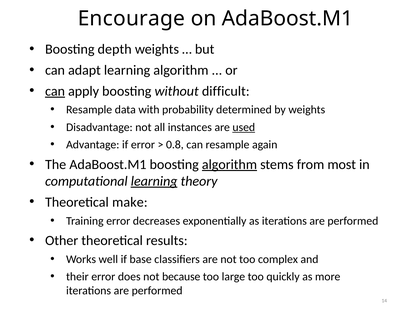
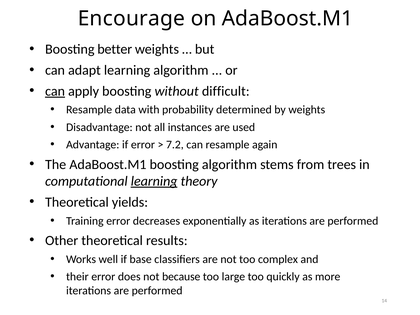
depth: depth -> better (115, 49)
used underline: present -> none (244, 127)
0.8: 0.8 -> 7.2 (175, 145)
algorithm underline: present -> none (229, 164)
most: most -> trees (342, 164)
make: make -> yields (130, 202)
